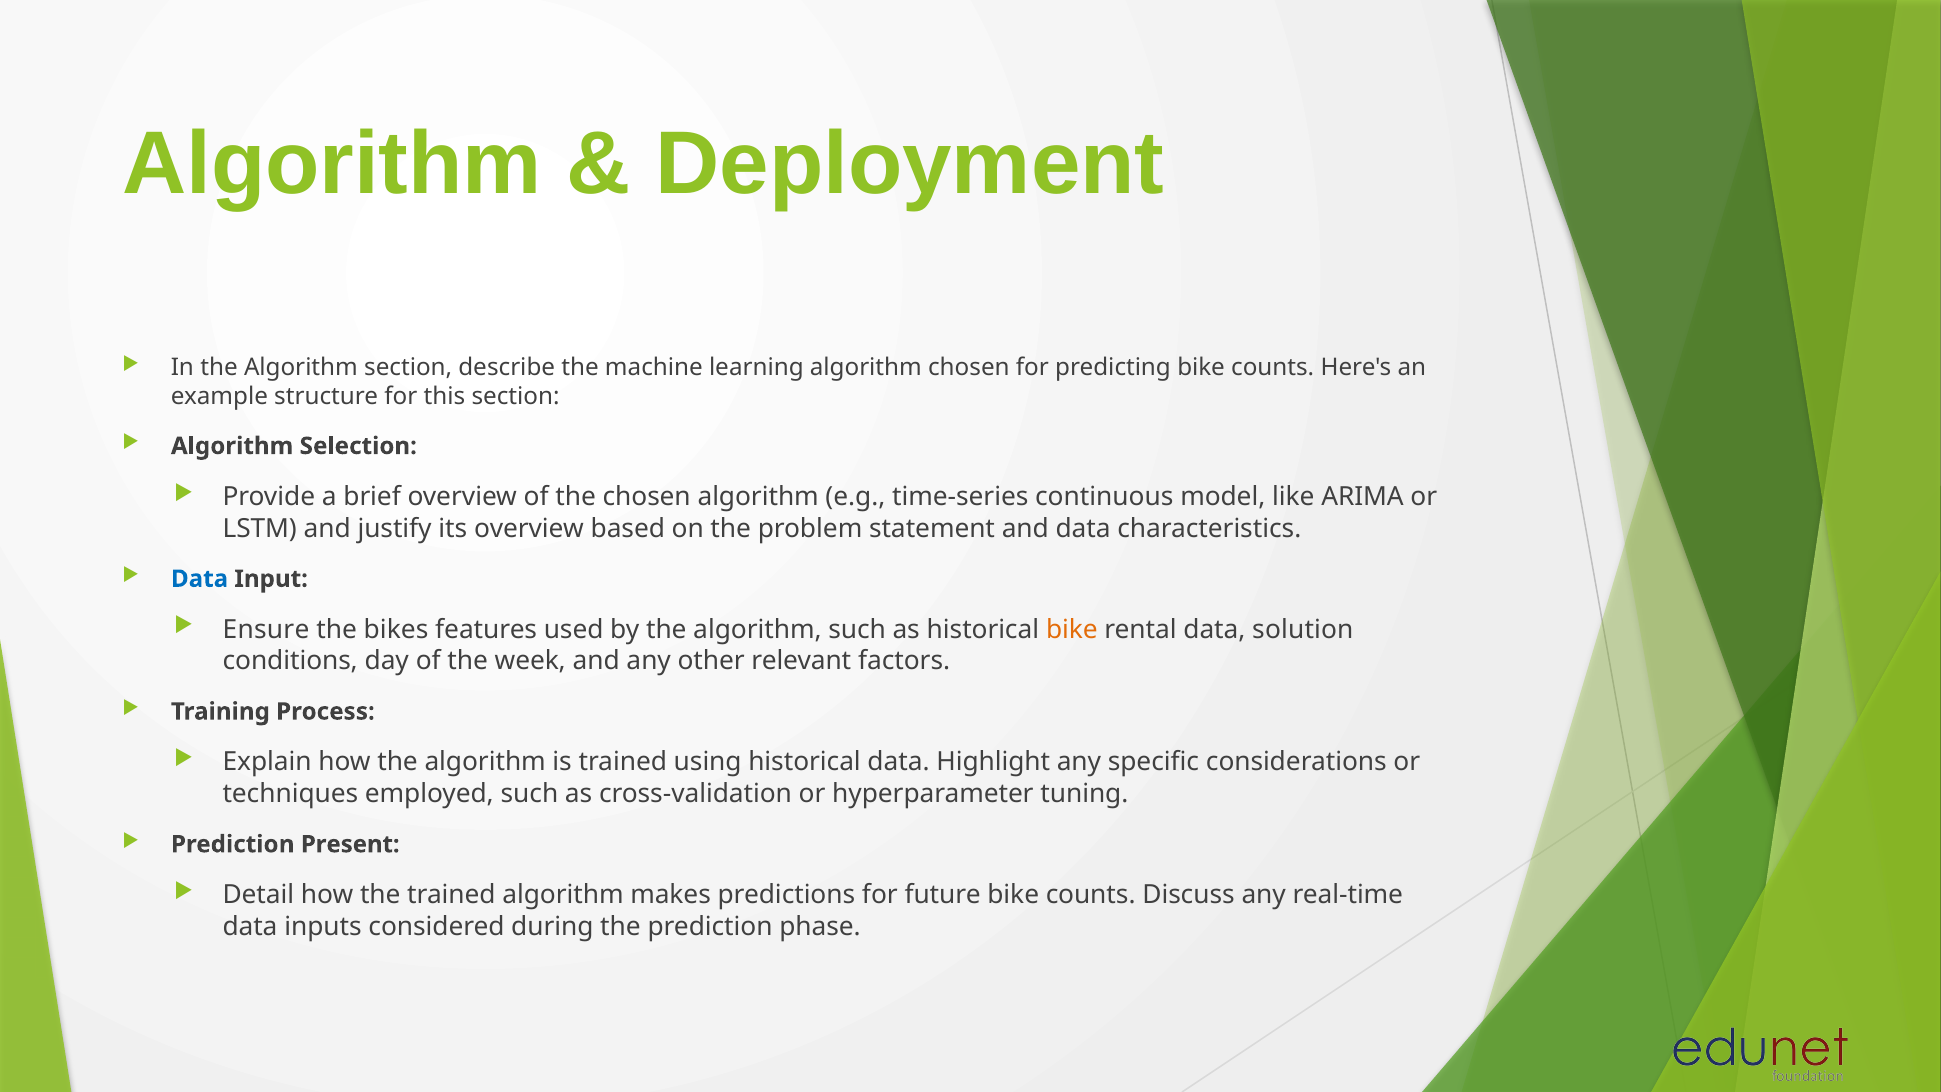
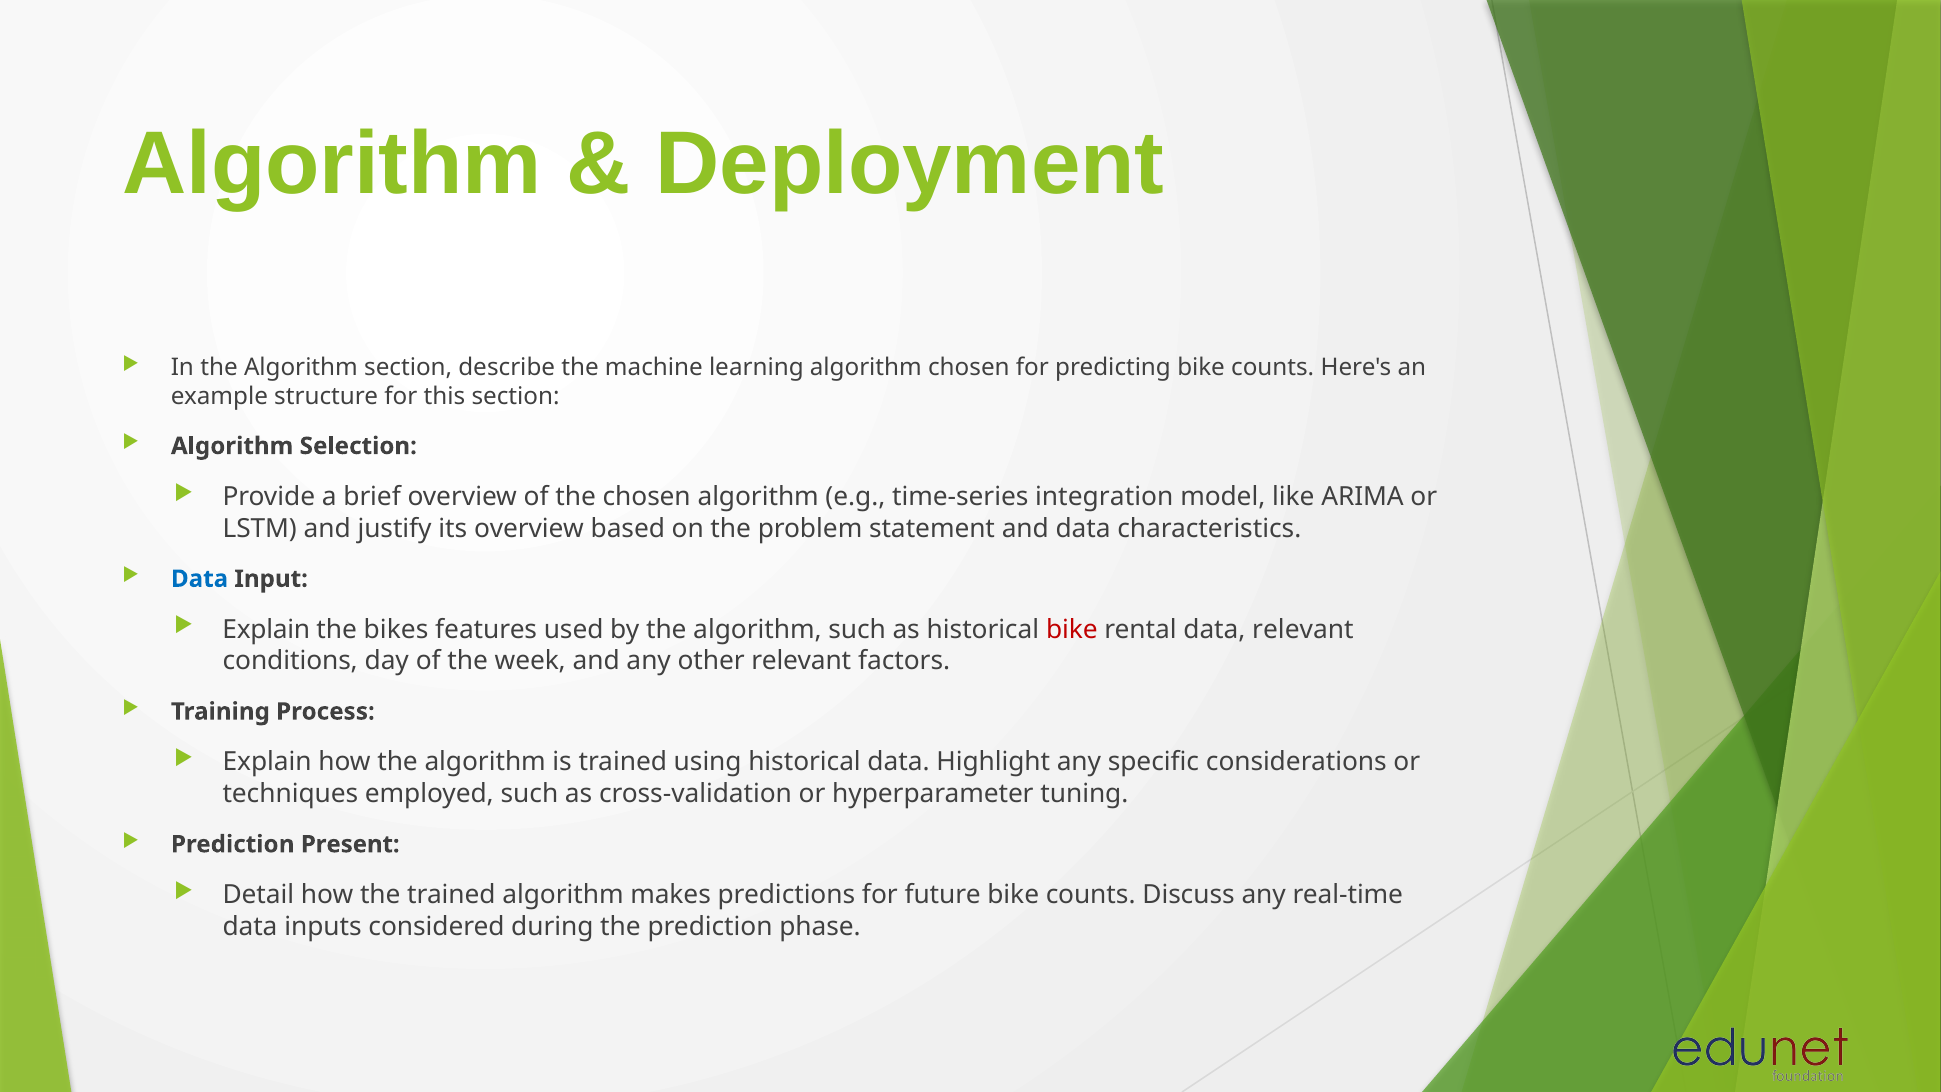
continuous: continuous -> integration (1104, 497)
Ensure: Ensure -> Explain (266, 629)
bike colour: orange -> red (1072, 629)
data solution: solution -> relevant (1303, 629)
